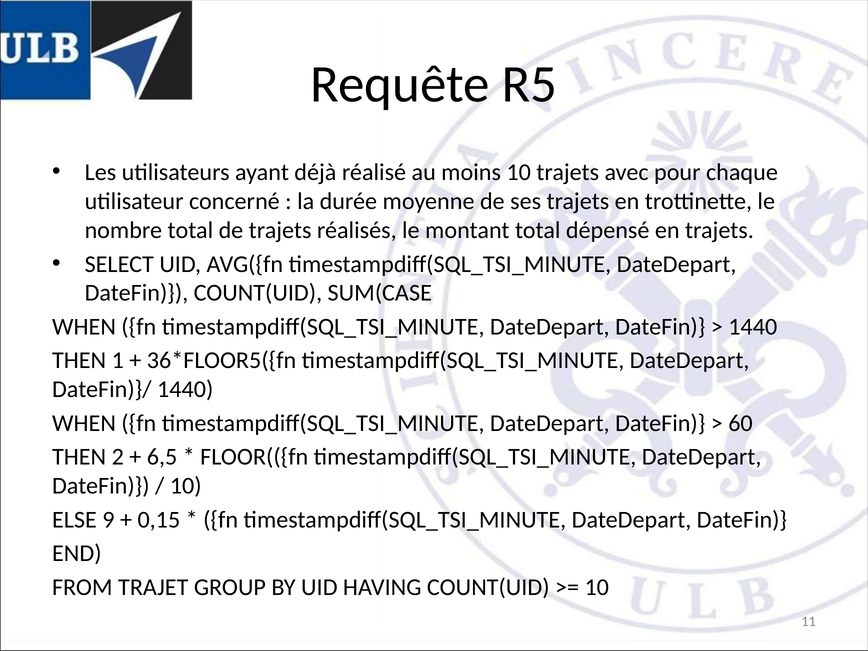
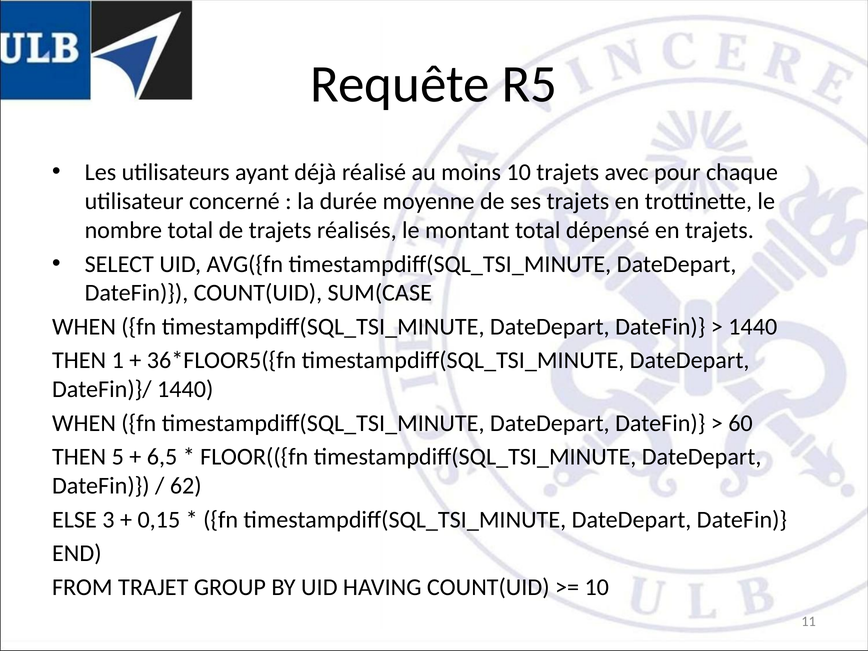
2: 2 -> 5 (118, 457)
10: 10 -> 62 (186, 486)
9: 9 -> 3 (108, 520)
